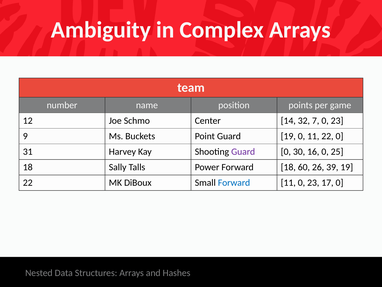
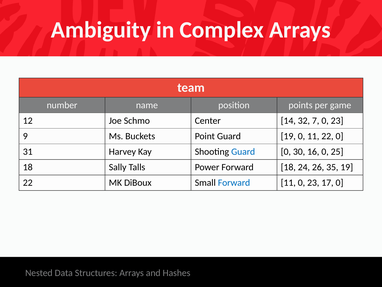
Guard colour: purple -> blue (243, 151)
60: 60 -> 24 (304, 167)
39: 39 -> 35 (332, 167)
